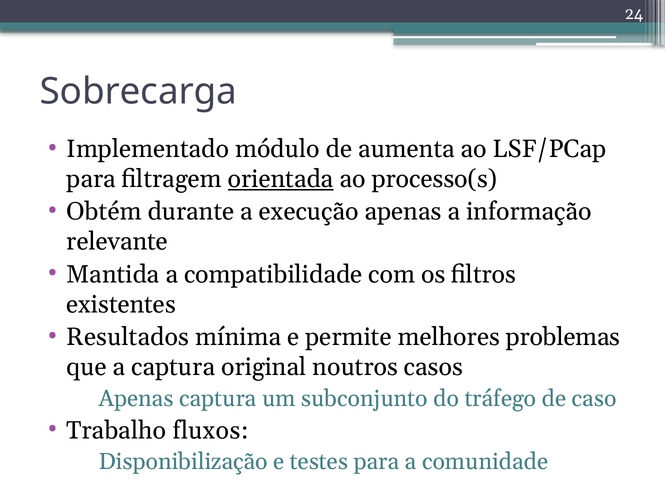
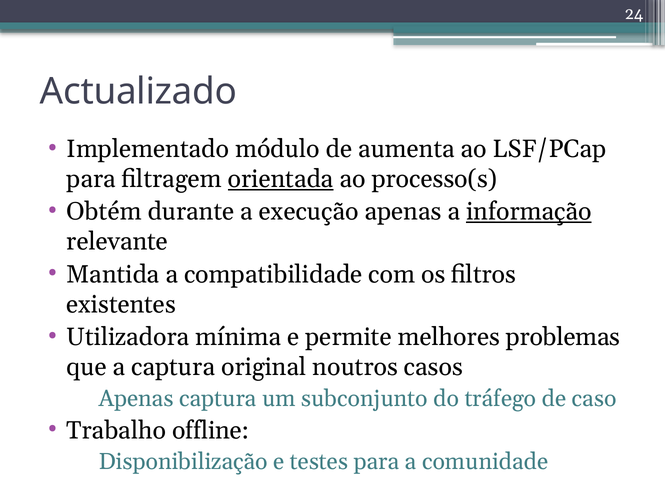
Sobrecarga: Sobrecarga -> Actualizado (138, 92)
informação underline: none -> present (529, 212)
Resultados: Resultados -> Utilizadora (128, 337)
fluxos: fluxos -> offline (211, 430)
